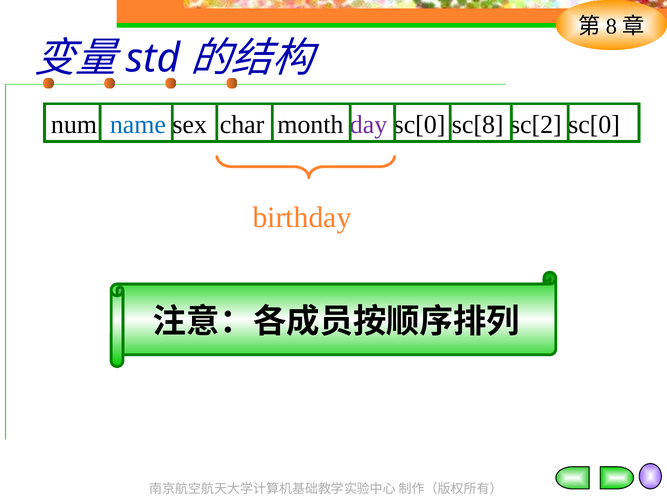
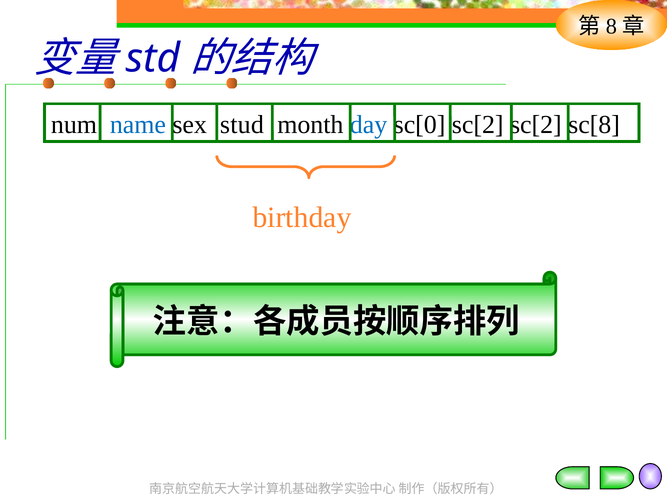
char: char -> stud (242, 125)
day colour: purple -> blue (369, 125)
sc[0 sc[8: sc[8 -> sc[2 (478, 125)
sc[0: sc[0 -> sc[8 (594, 125)
